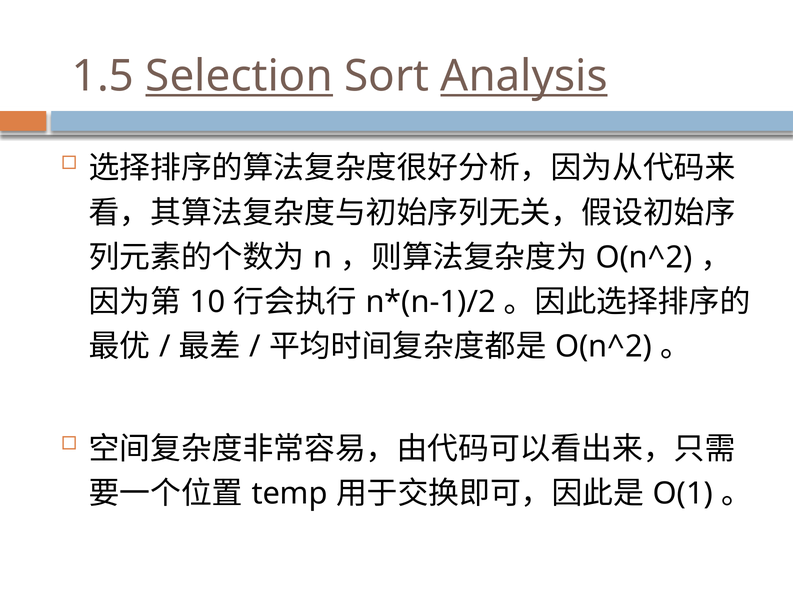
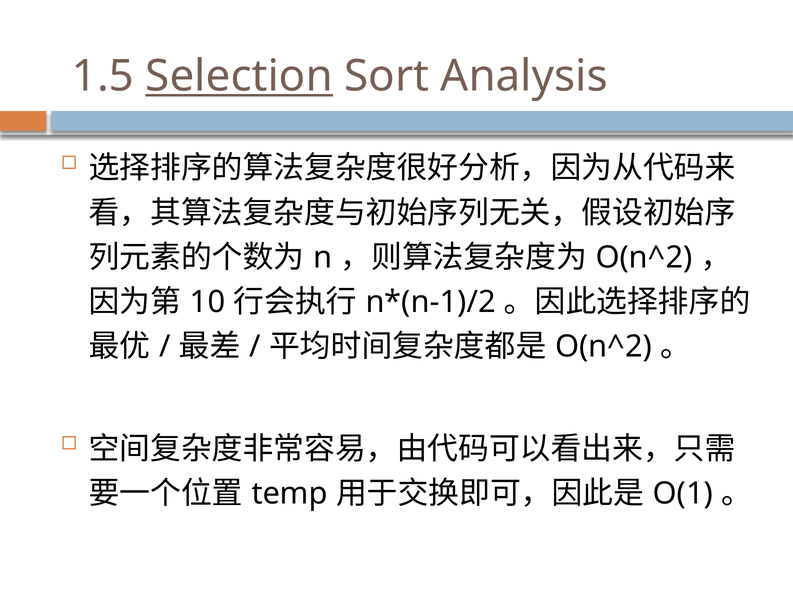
Analysis underline: present -> none (524, 76)
